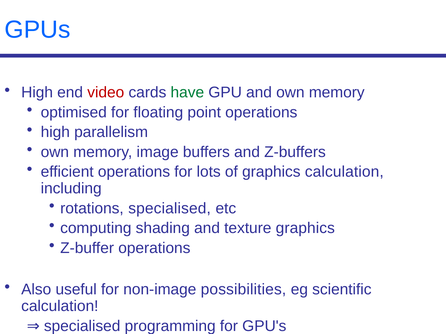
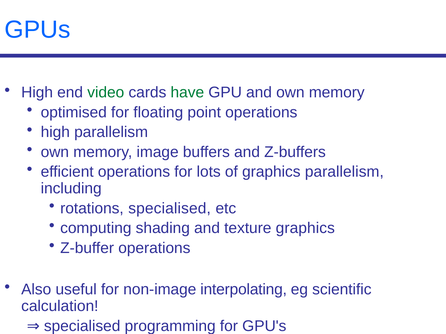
video colour: red -> green (106, 93)
graphics calculation: calculation -> parallelism (344, 172)
possibilities: possibilities -> interpolating (244, 290)
